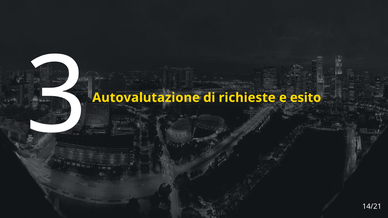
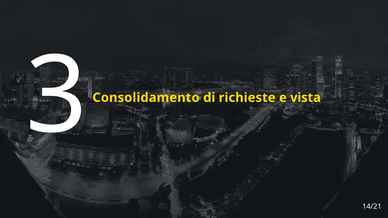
Autovalutazione: Autovalutazione -> Consolidamento (146, 98)
esito: esito -> vista (306, 98)
